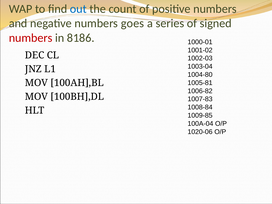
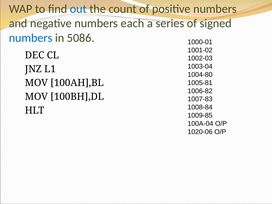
goes: goes -> each (132, 23)
numbers colour: red -> blue (31, 38)
8186: 8186 -> 5086 (81, 38)
